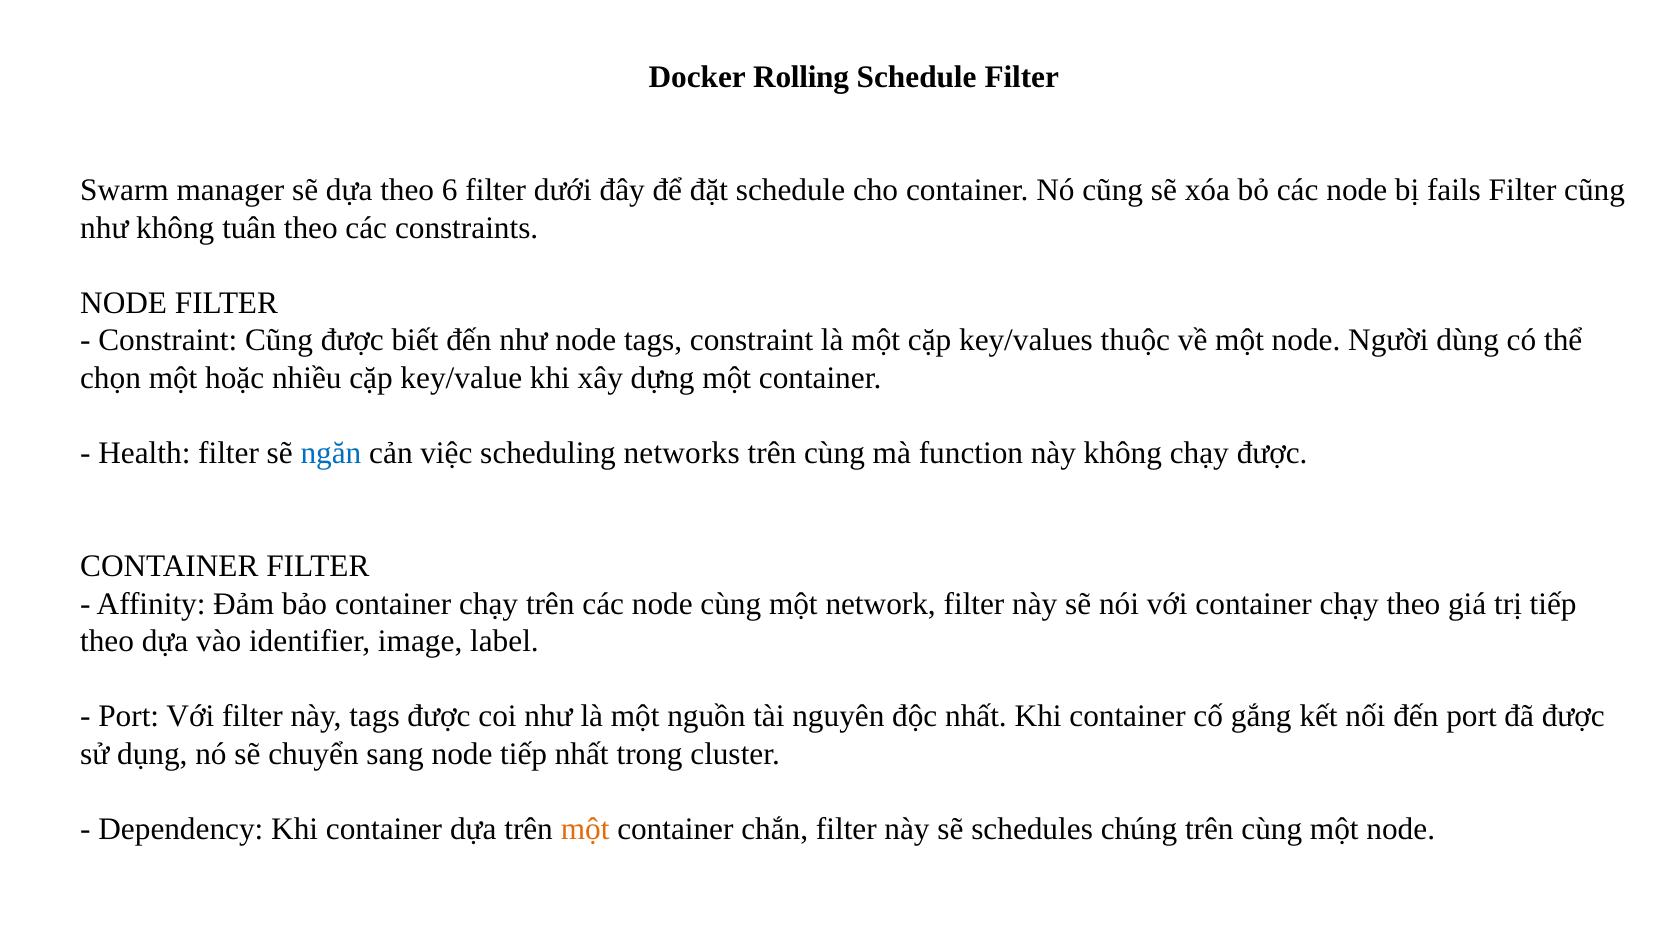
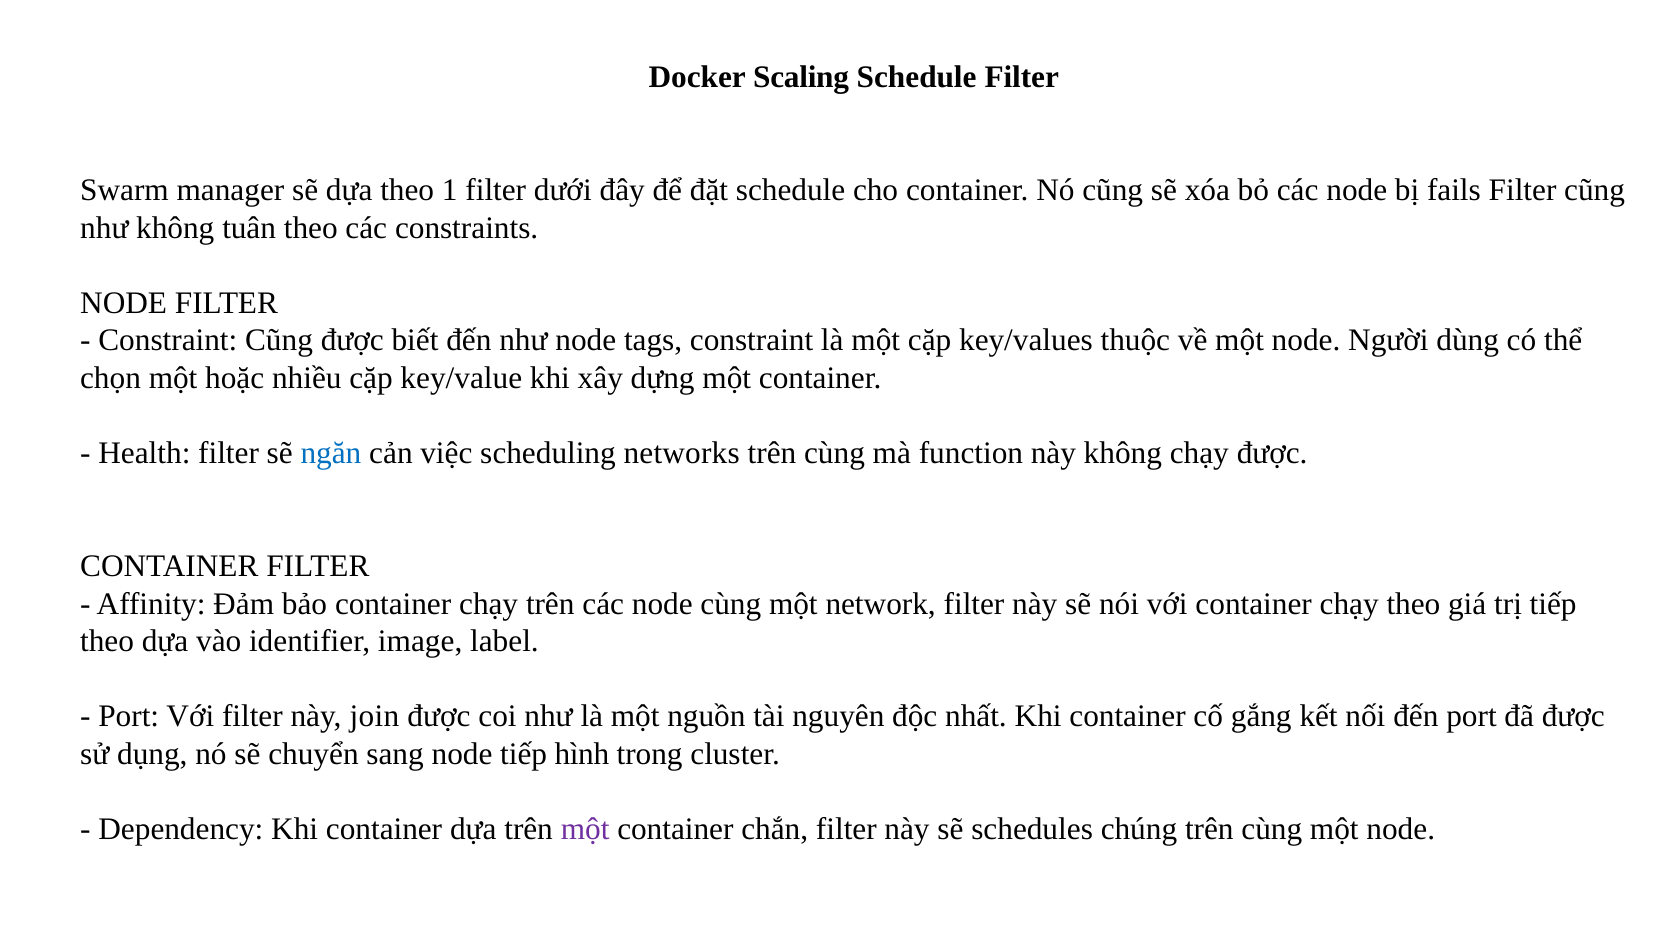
Rolling: Rolling -> Scaling (801, 77)
6: 6 -> 1 (450, 190)
này tags: tags -> join (374, 716)
tiếp nhất: nhất -> hình (582, 754)
một colour: orange -> purple (585, 829)
